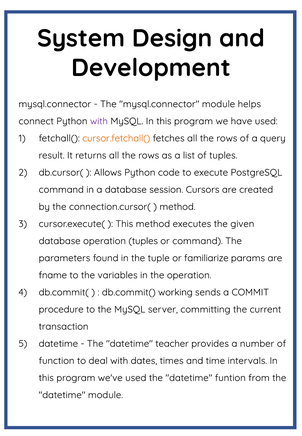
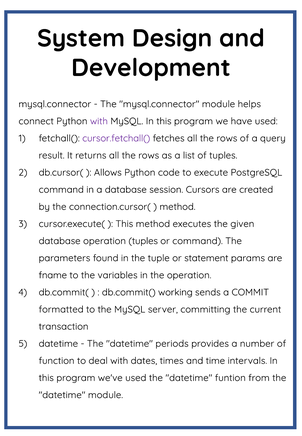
cursor.fetchall( colour: orange -> purple (116, 138)
familiarize: familiarize -> statement (206, 258)
procedure: procedure -> formatted (61, 310)
teacher: teacher -> periods (172, 344)
